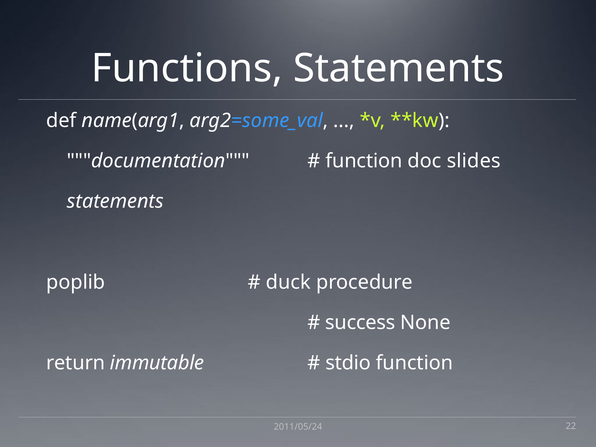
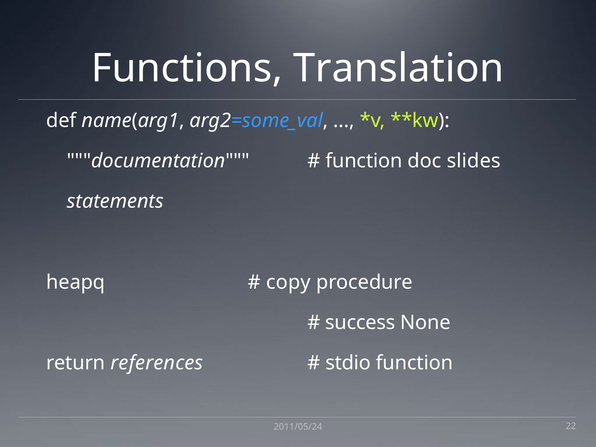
Functions Statements: Statements -> Translation (399, 68)
poplib: poplib -> heapq (76, 282)
duck: duck -> copy (288, 282)
immutable: immutable -> references (157, 363)
